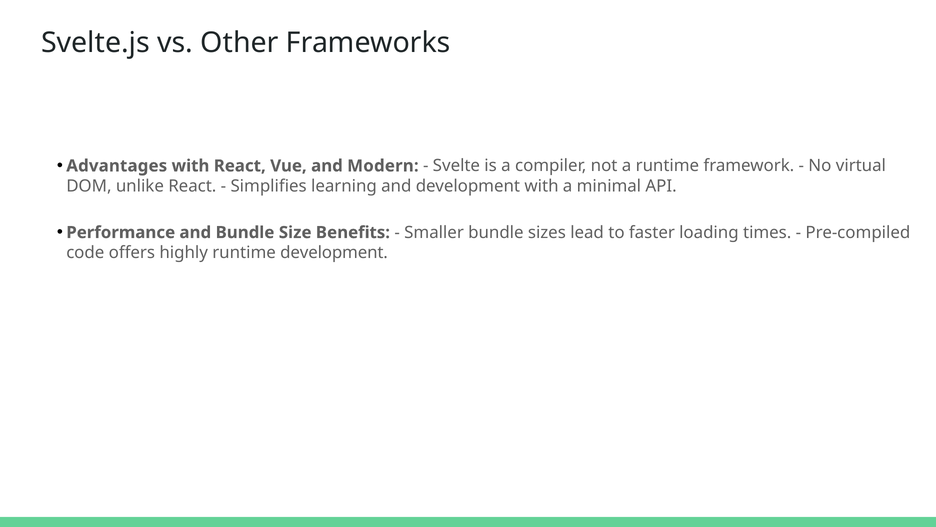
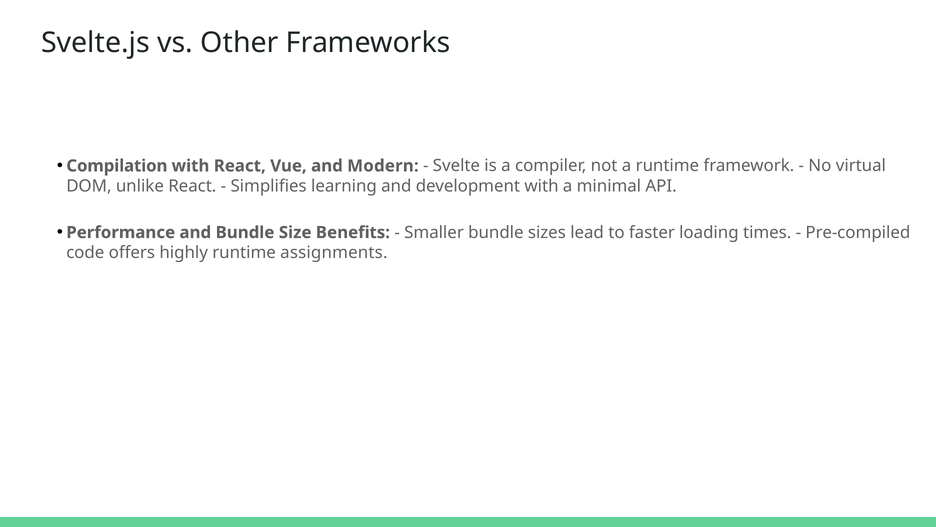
Advantages: Advantages -> Compilation (117, 166)
runtime development: development -> assignments (334, 253)
